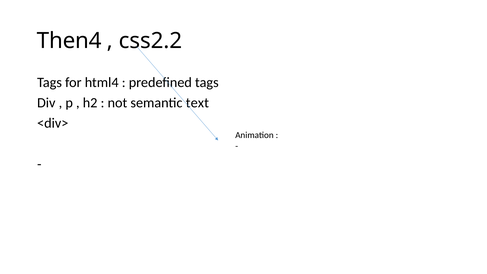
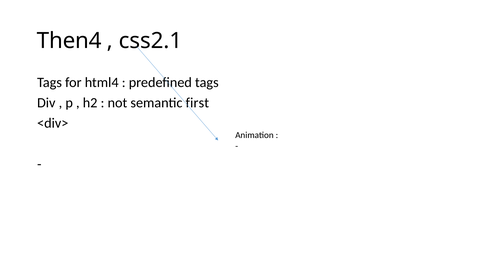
css2.2: css2.2 -> css2.1 (150, 41)
text: text -> first (197, 103)
